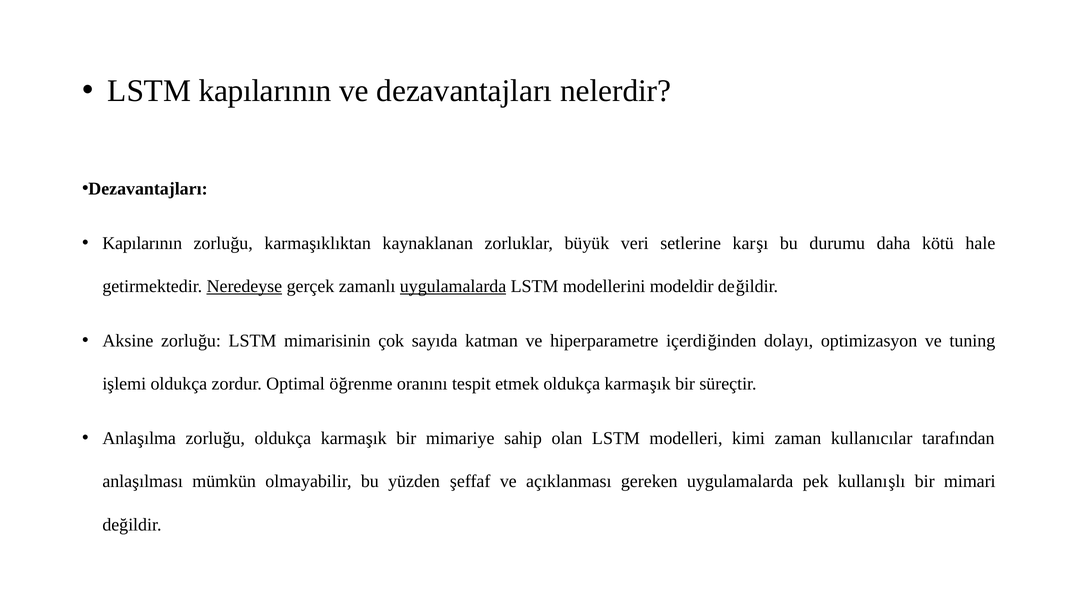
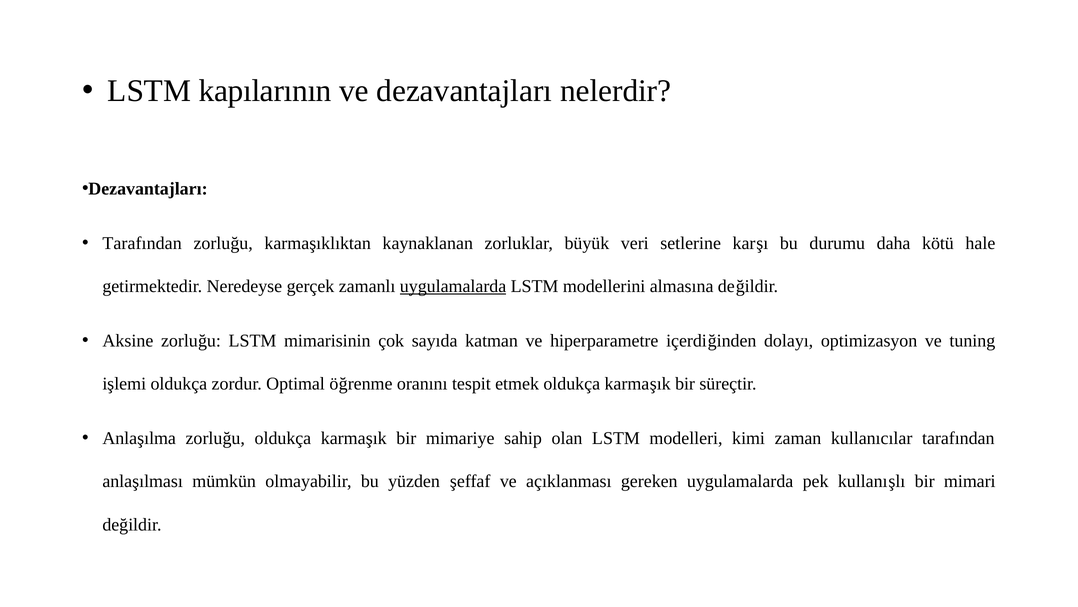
Kapılarının: Kapılarının -> Tarafından (142, 243)
Neredeyse underline: present -> none (244, 286)
modeldir: modeldir -> almasına (682, 286)
